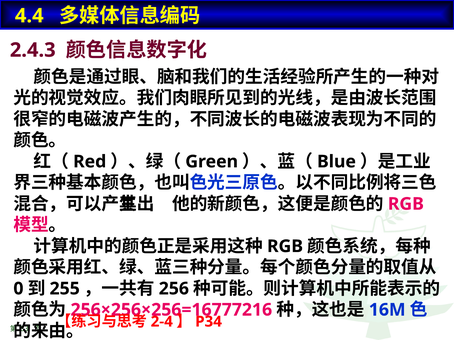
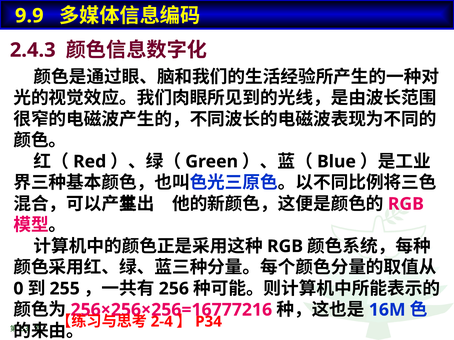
4.4: 4.4 -> 9.9 (29, 16)
